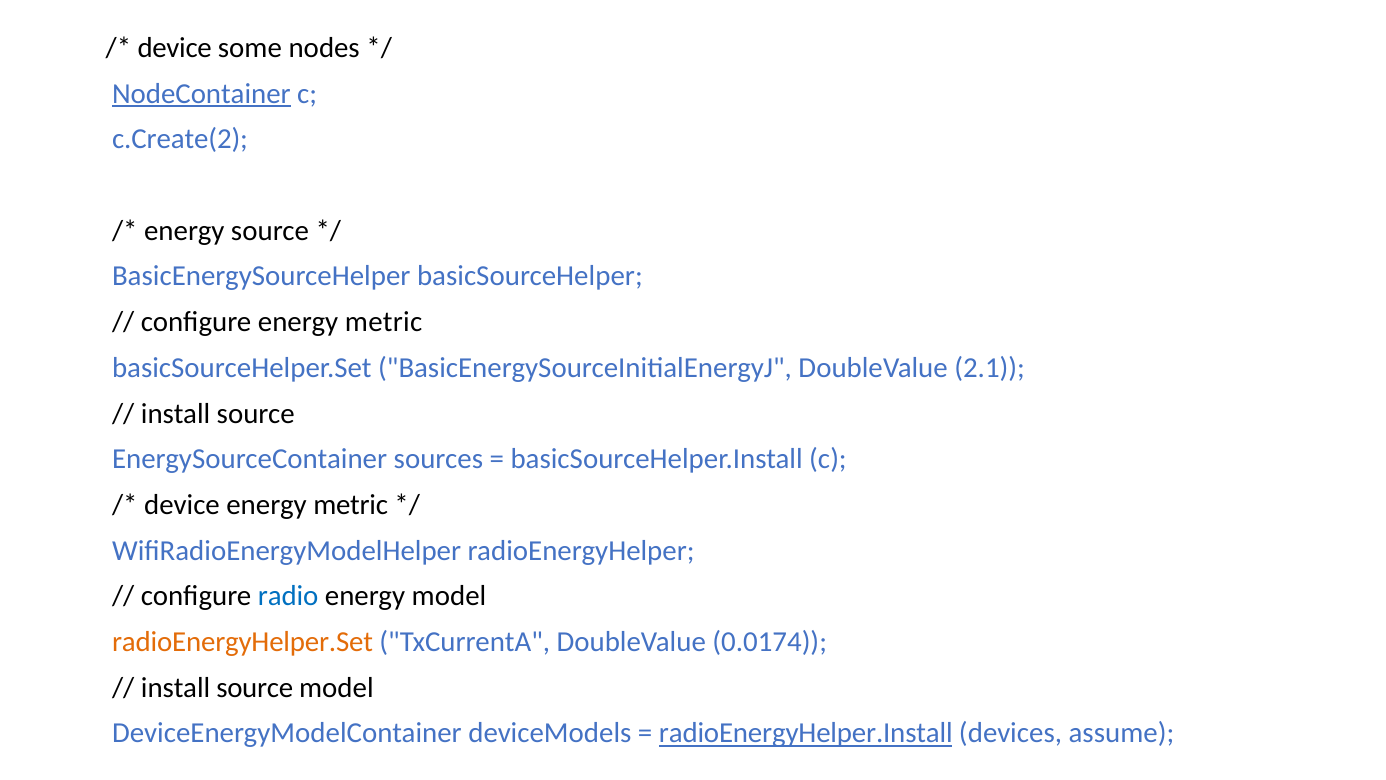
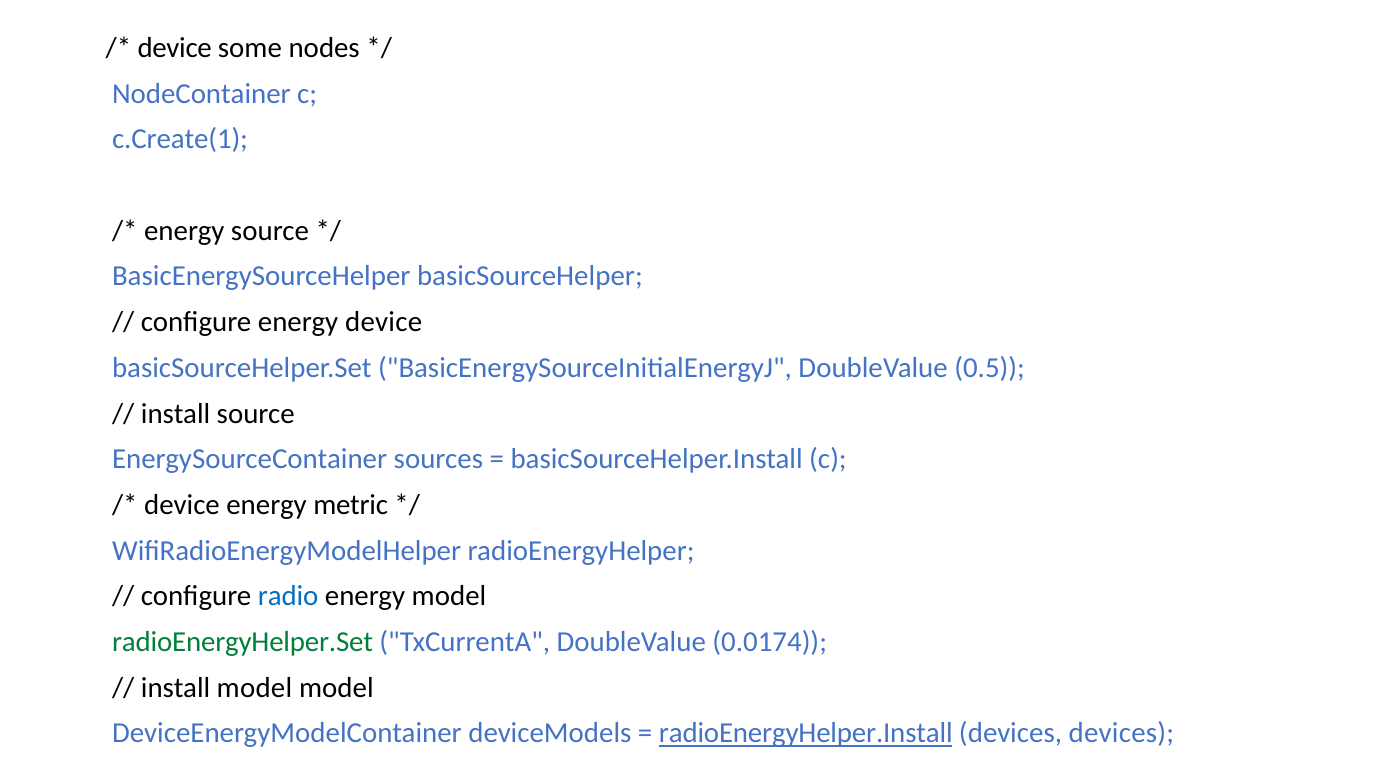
NodeContainer underline: present -> none (201, 94)
c.Create(2: c.Create(2 -> c.Create(1 (180, 139)
configure energy metric: metric -> device (384, 322)
2.1: 2.1 -> 0.5 (990, 368)
radioEnergyHelper.Set colour: orange -> green (243, 642)
source: source -> model (254, 687)
devices assume: assume -> devices (1121, 733)
